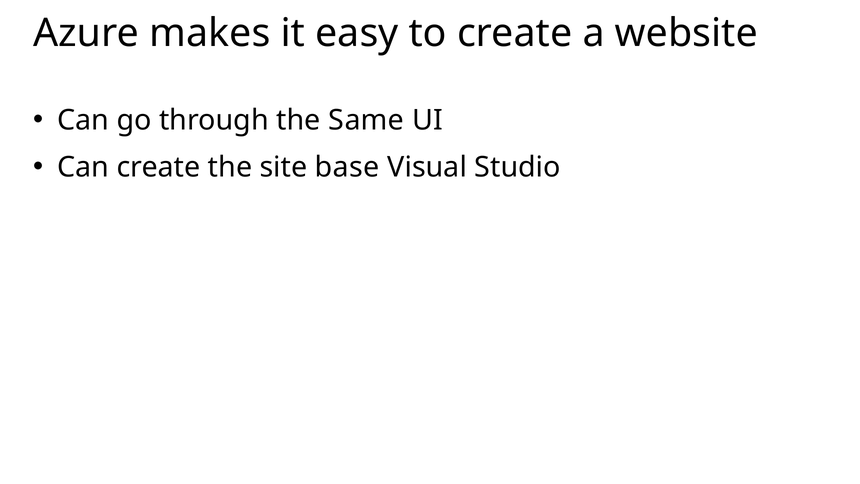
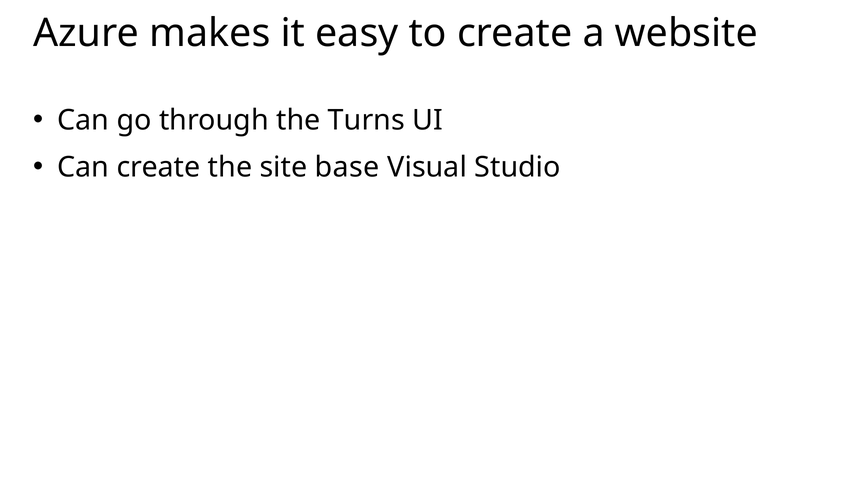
Same: Same -> Turns (366, 120)
